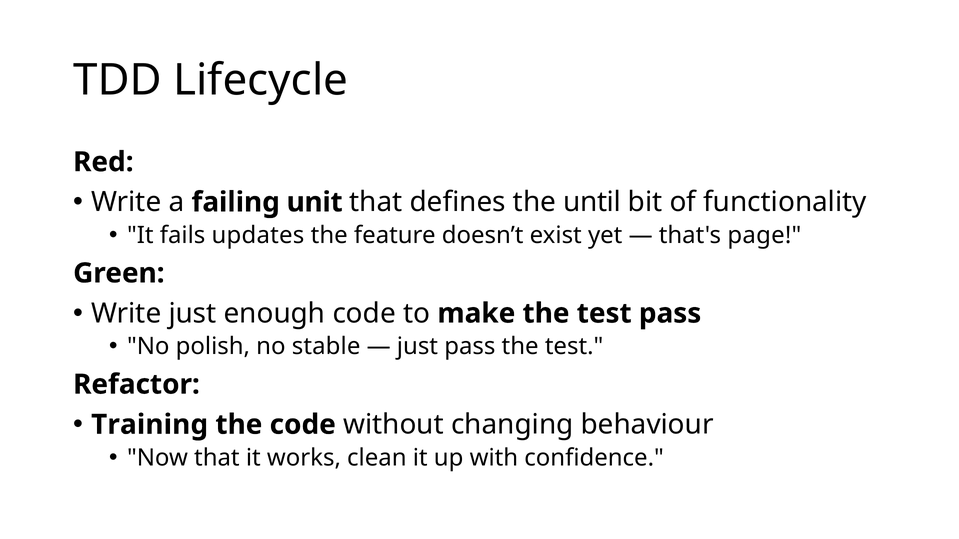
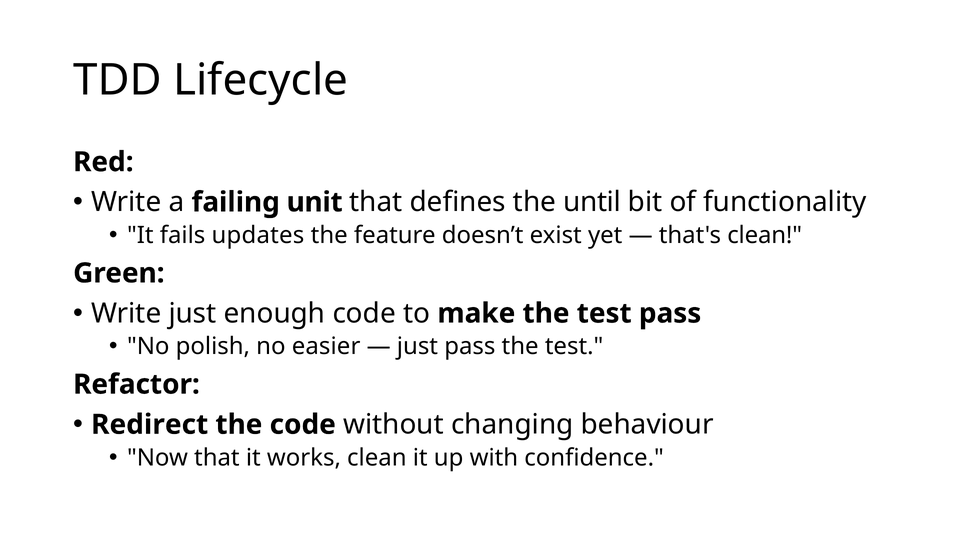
that's page: page -> clean (765, 235)
stable: stable -> easier (326, 347)
Training: Training -> Redirect (150, 425)
